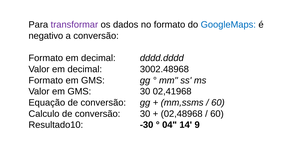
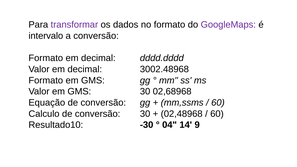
GoogleMaps colour: blue -> purple (228, 25)
negativo: negativo -> intervalo (46, 36)
02,41968: 02,41968 -> 02,68968 (172, 92)
